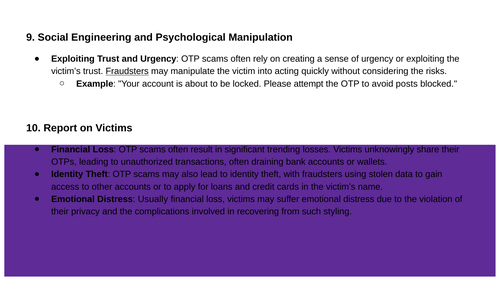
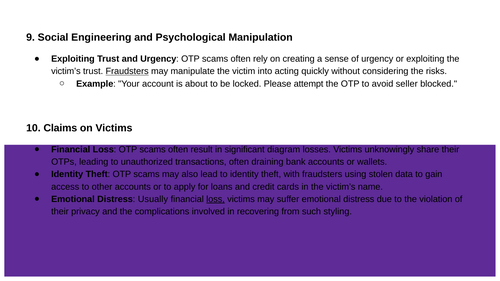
posts: posts -> seller (407, 84)
Report: Report -> Claims (60, 128)
trending: trending -> diagram (284, 150)
loss underline: none -> present (216, 199)
